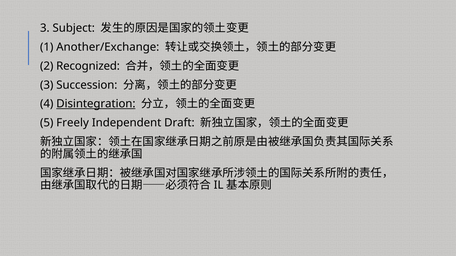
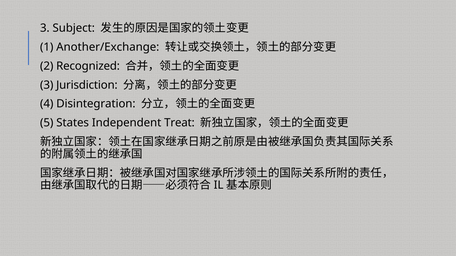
Succession: Succession -> Jurisdiction (87, 85)
Disintegration underline: present -> none (96, 104)
Freely: Freely -> States (73, 123)
Draft: Draft -> Treat (179, 123)
